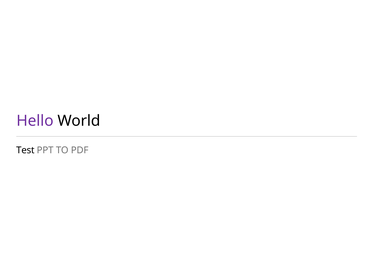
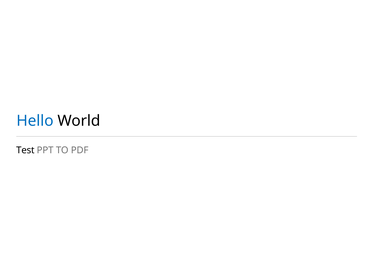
Hello colour: purple -> blue (35, 121)
